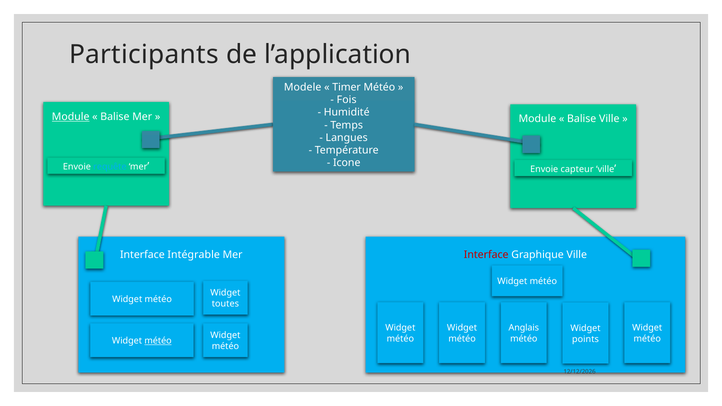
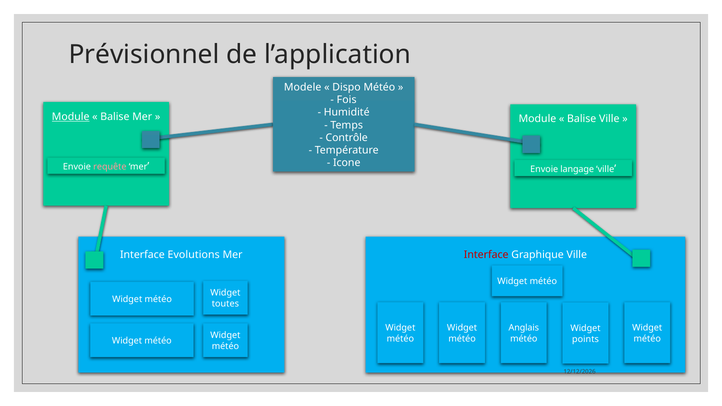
Participants: Participants -> Prévisionnel (144, 55)
Timer: Timer -> Dispo (347, 87)
Langues: Langues -> Contrôle (347, 138)
requête colour: light blue -> pink (110, 167)
capteur: capteur -> langage (577, 169)
Intégrable: Intégrable -> Evolutions (194, 255)
météo underline: present -> none (158, 341)
